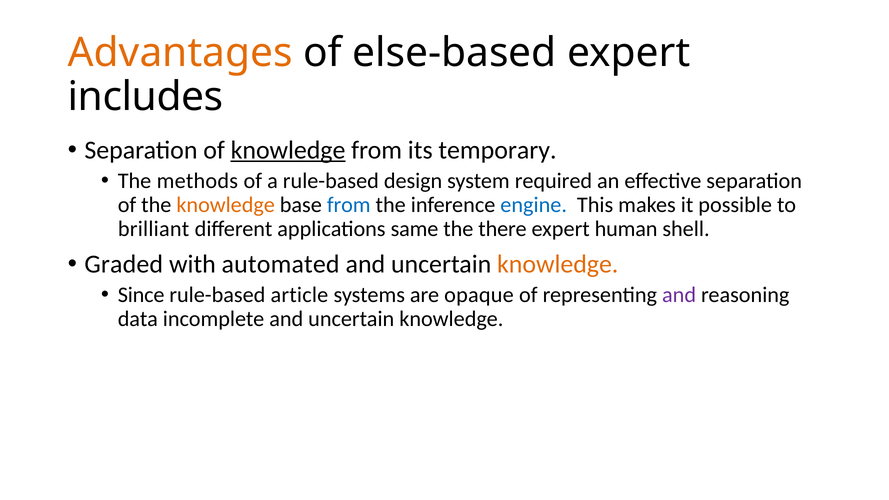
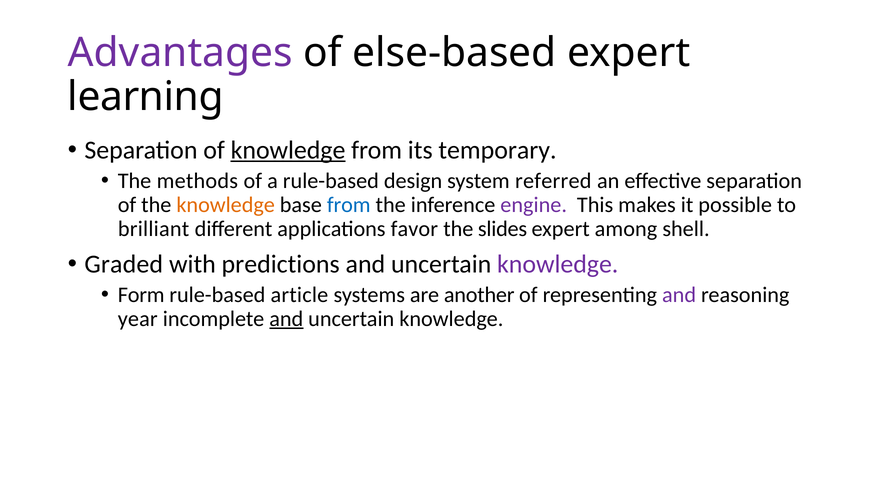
Advantages colour: orange -> purple (180, 53)
includes: includes -> learning (146, 97)
required: required -> referred (553, 181)
engine colour: blue -> purple (534, 205)
same: same -> favor (414, 229)
there: there -> slides (503, 229)
human: human -> among (626, 229)
automated: automated -> predictions (281, 264)
knowledge colour: orange -> purple (558, 264)
Since: Since -> Form (141, 295)
opaque: opaque -> another (479, 295)
data: data -> year (138, 319)
and underline: none -> present (286, 319)
